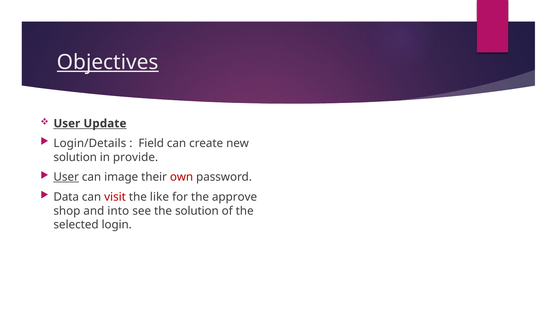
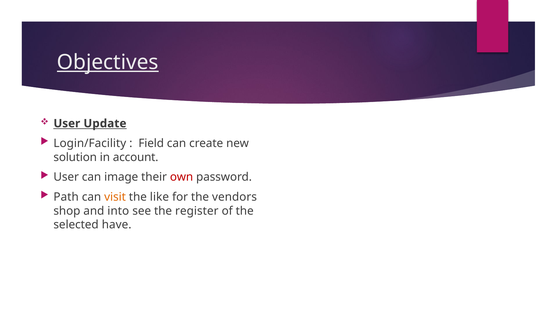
Login/Details: Login/Details -> Login/Facility (90, 143)
provide: provide -> account (136, 157)
User underline: present -> none (66, 177)
Data: Data -> Path (66, 196)
visit colour: red -> orange (115, 196)
approve: approve -> vendors (234, 196)
the solution: solution -> register (197, 210)
login: login -> have (117, 224)
